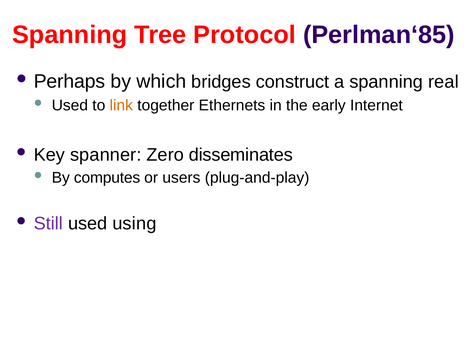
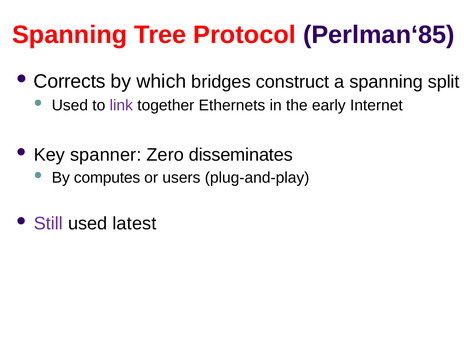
Perhaps: Perhaps -> Corrects (70, 82)
real: real -> split (444, 82)
link colour: orange -> purple (121, 105)
using: using -> latest (134, 224)
